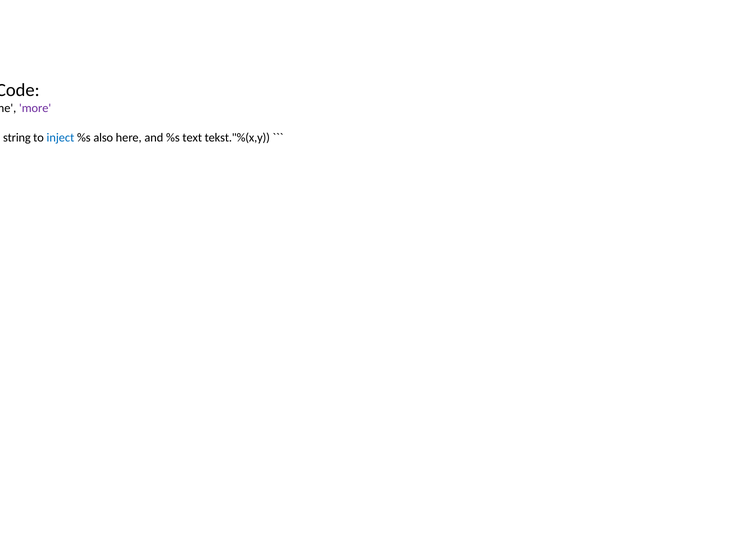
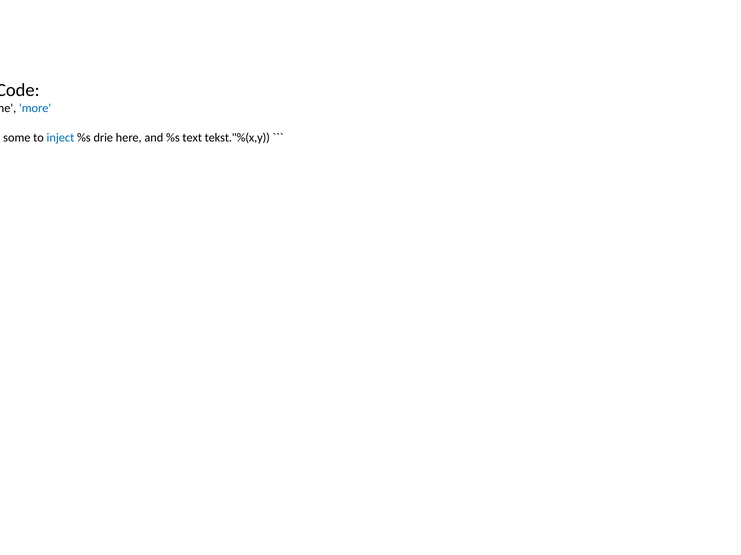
more colour: purple -> blue (35, 108)
string: string -> some (17, 138)
also: also -> drie (103, 138)
